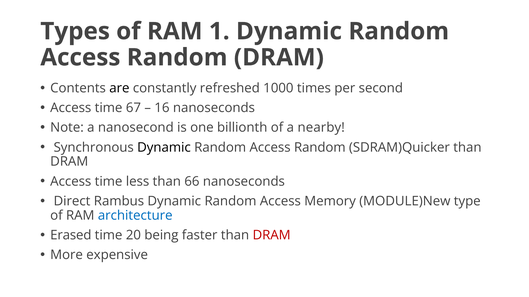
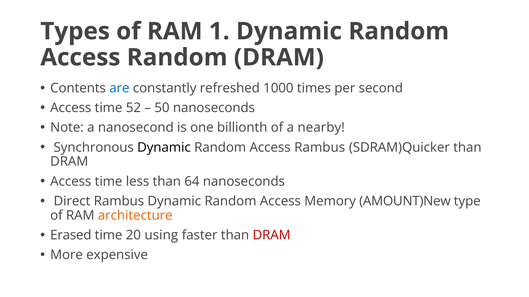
are colour: black -> blue (119, 88)
67: 67 -> 52 (133, 108)
16: 16 -> 50 (162, 108)
Random: Random -> Rambus (320, 148)
66: 66 -> 64 (192, 182)
MODULE)New: MODULE)New -> AMOUNT)New (405, 201)
architecture colour: blue -> orange (135, 216)
being: being -> using (161, 236)
